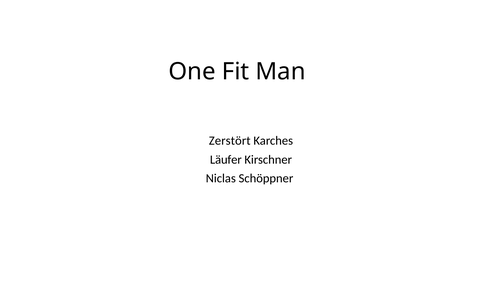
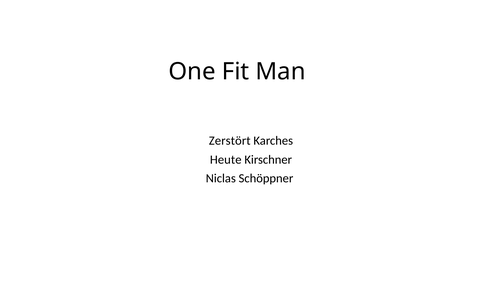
Läufer: Läufer -> Heute (226, 160)
